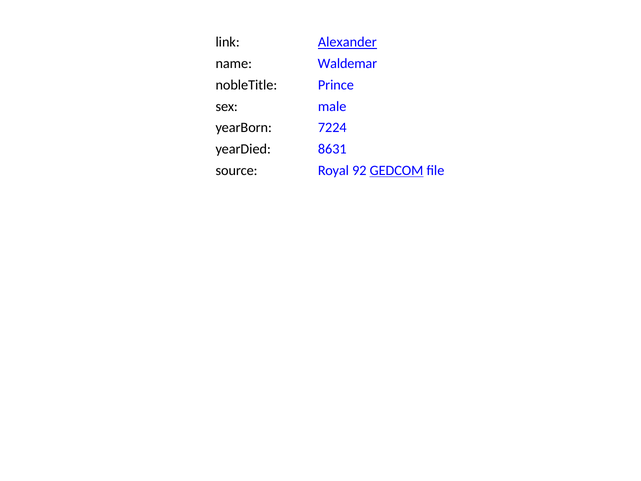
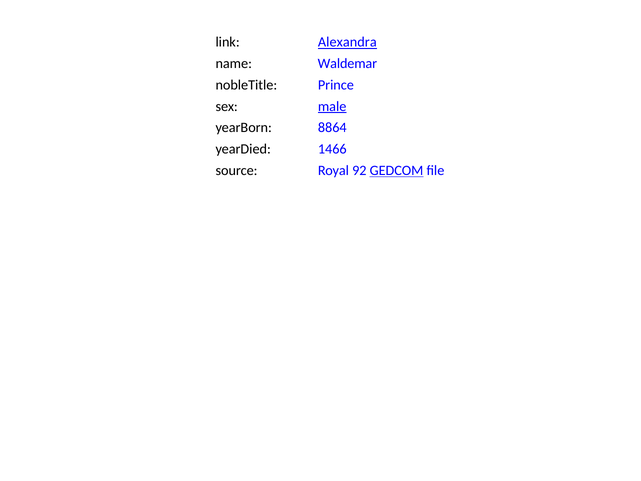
Alexander: Alexander -> Alexandra (347, 42)
male underline: none -> present (332, 106)
7224: 7224 -> 8864 (332, 128)
8631: 8631 -> 1466 (332, 149)
